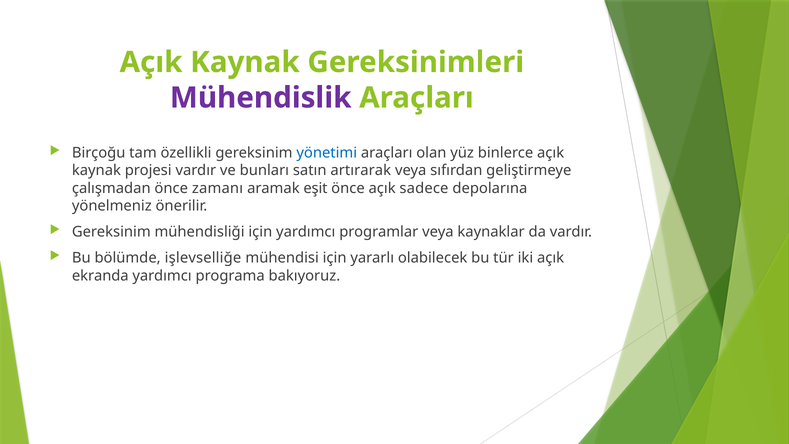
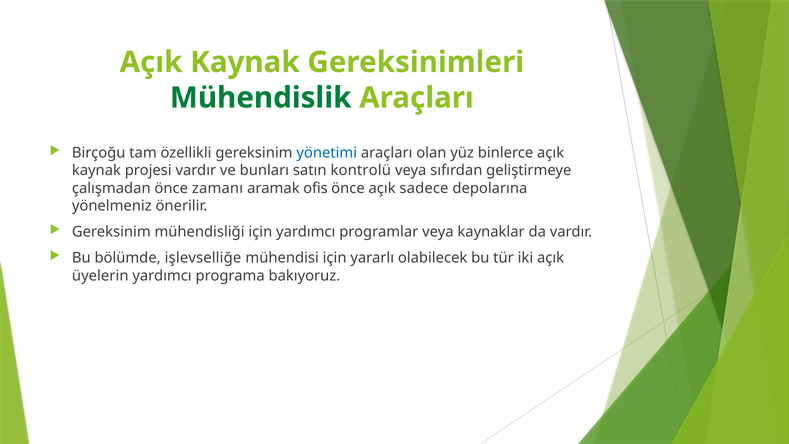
Mühendislik colour: purple -> green (261, 98)
artırarak: artırarak -> kontrolü (361, 170)
eşit: eşit -> ofis (315, 188)
ekranda: ekranda -> üyelerin (100, 276)
